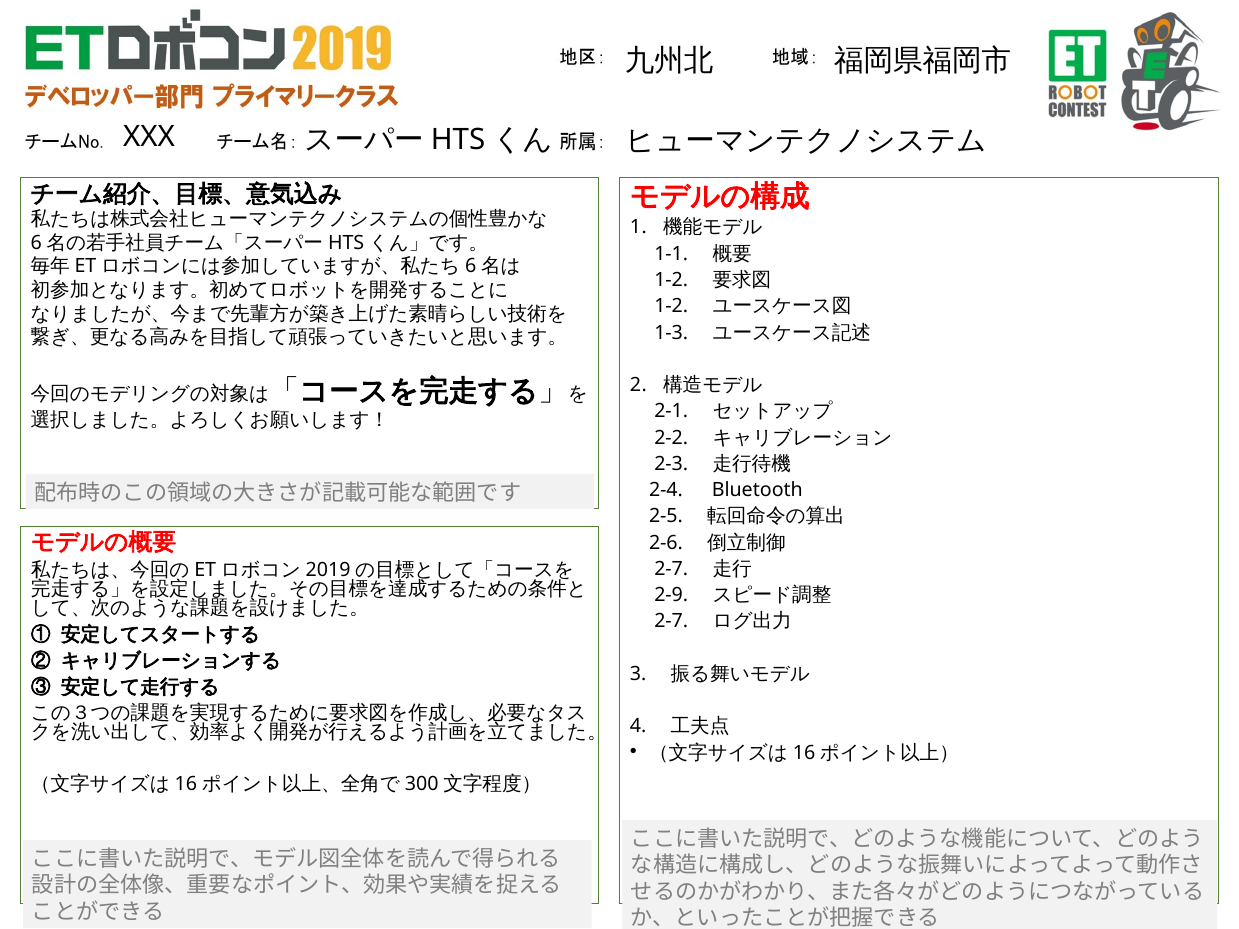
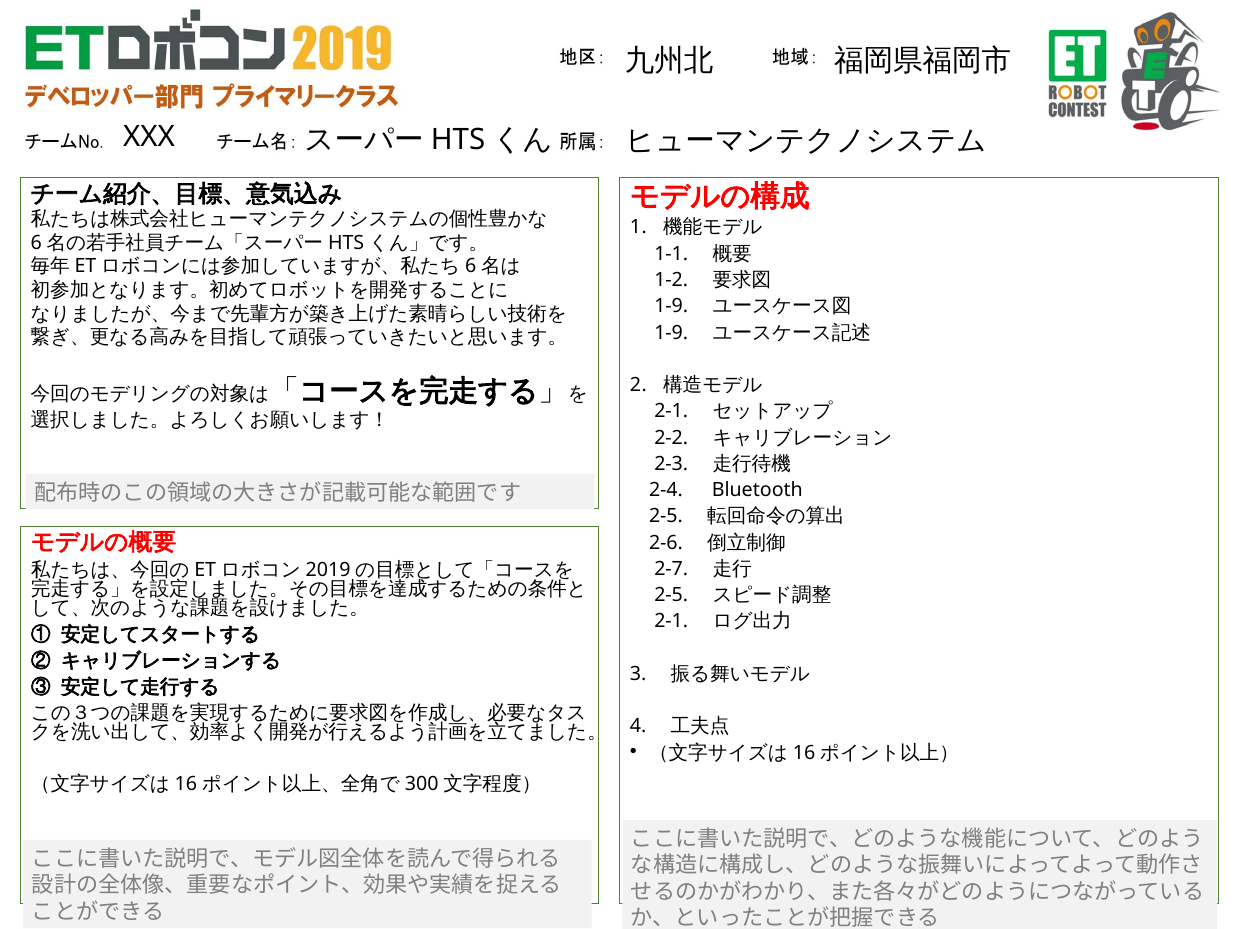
1-2: 1-2 -> 1-9 (671, 306)
1-3: 1-3 -> 1-9 (671, 333)
2-9: 2-9 -> 2-5 (671, 595)
2-7: 2-7 -> 2-1 (671, 622)
